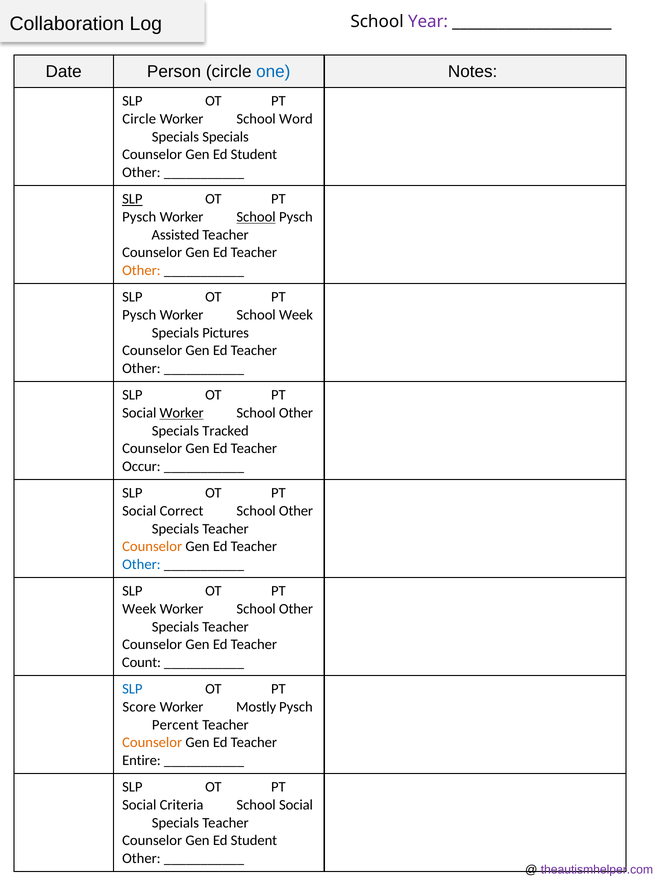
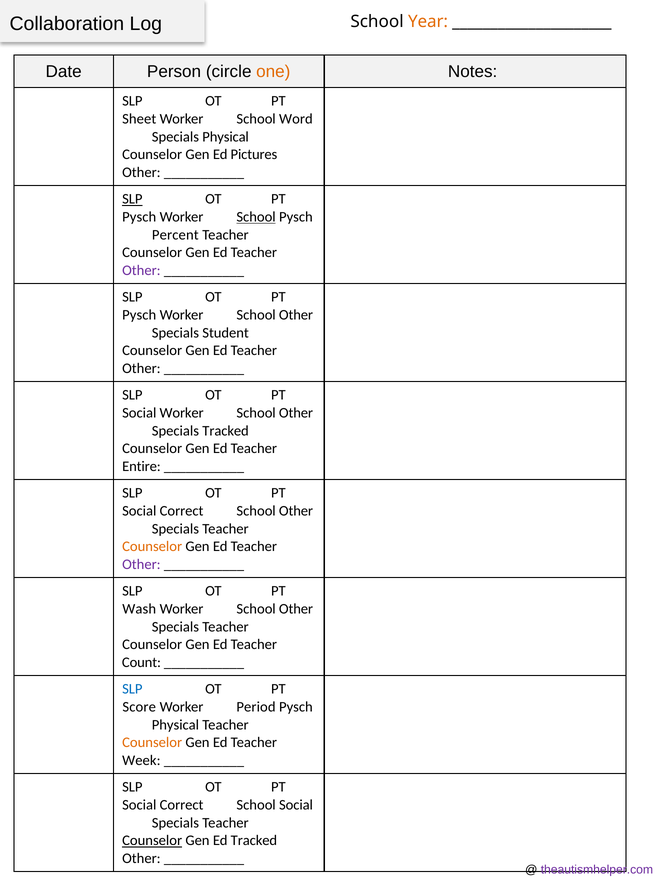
Year colour: purple -> orange (428, 21)
one colour: blue -> orange (273, 72)
Circle: Circle -> Sheet (139, 119)
Specials Specials: Specials -> Physical (226, 137)
Student: Student -> Pictures (254, 155)
Assisted: Assisted -> Percent (175, 235)
Other colour: orange -> purple (141, 271)
Week: Week -> Other (296, 315)
Pictures: Pictures -> Student (226, 333)
Worker underline: present -> none (182, 413)
Occur: Occur -> Entire (141, 467)
Other colour: blue -> purple (141, 565)
Week: Week -> Wash (139, 609)
Mostly: Mostly -> Period (256, 707)
Percent: Percent -> Physical (175, 725)
Entire: Entire -> Week (141, 761)
Criteria: Criteria -> Correct (182, 806)
Counselor underline: none -> present (152, 841)
Student: Student -> Tracked (254, 841)
